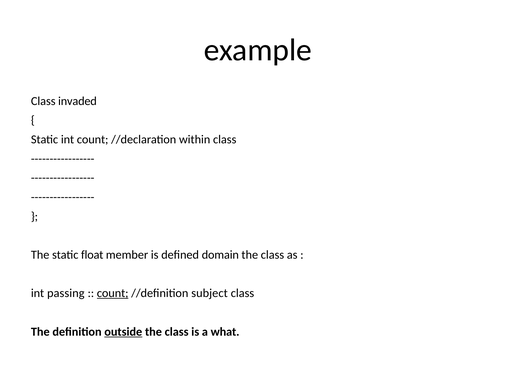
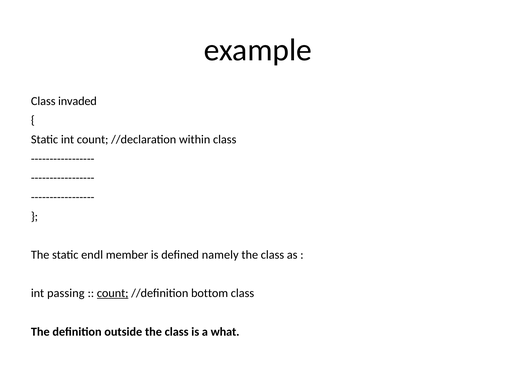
float: float -> endl (92, 255)
domain: domain -> namely (220, 255)
subject: subject -> bottom (210, 293)
outside underline: present -> none (123, 332)
